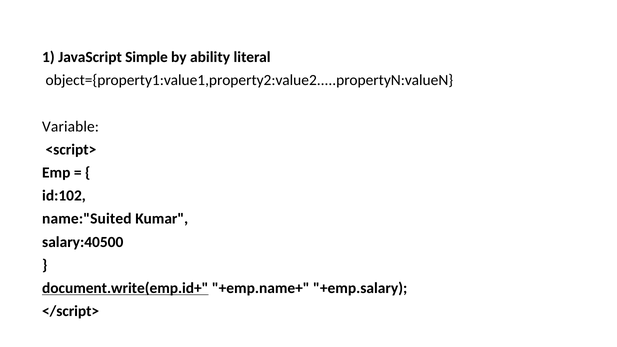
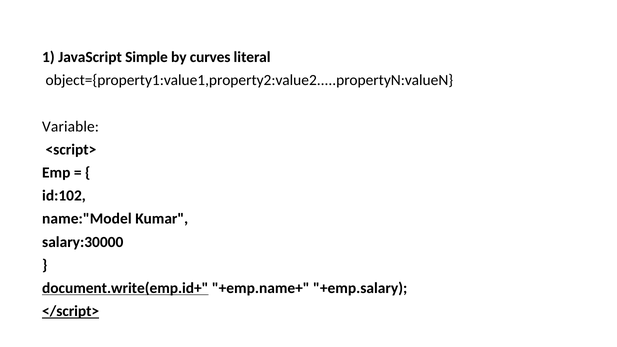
ability: ability -> curves (210, 57)
name:"Suited: name:"Suited -> name:"Model (87, 219)
salary:40500: salary:40500 -> salary:30000 (83, 242)
</script> underline: none -> present (71, 311)
